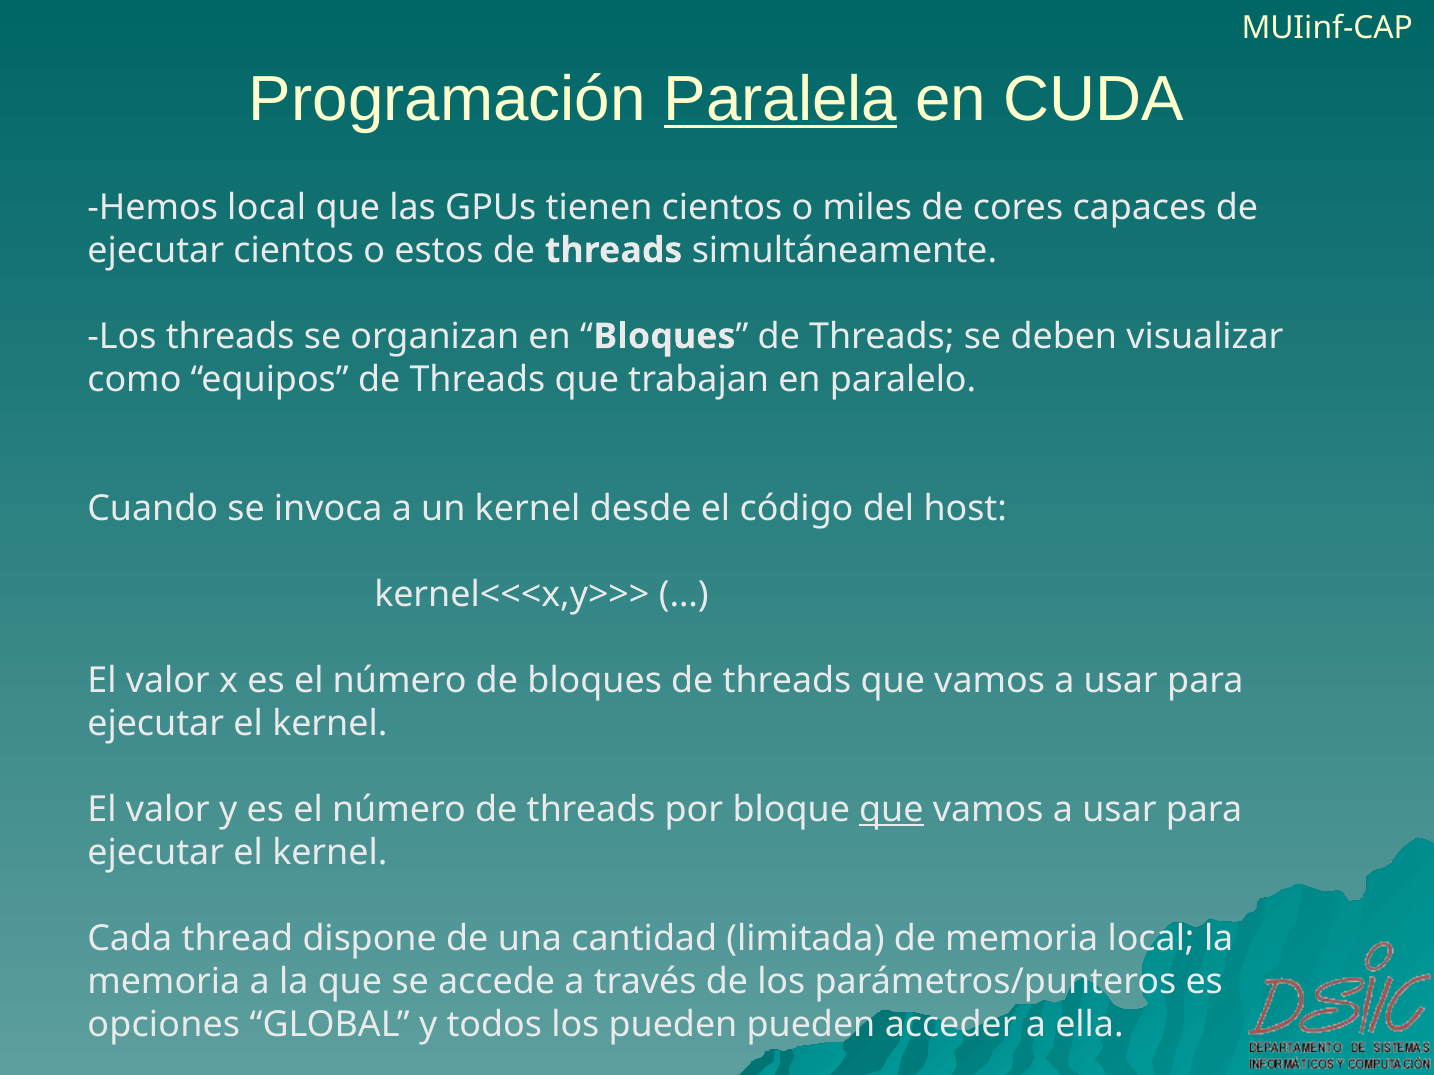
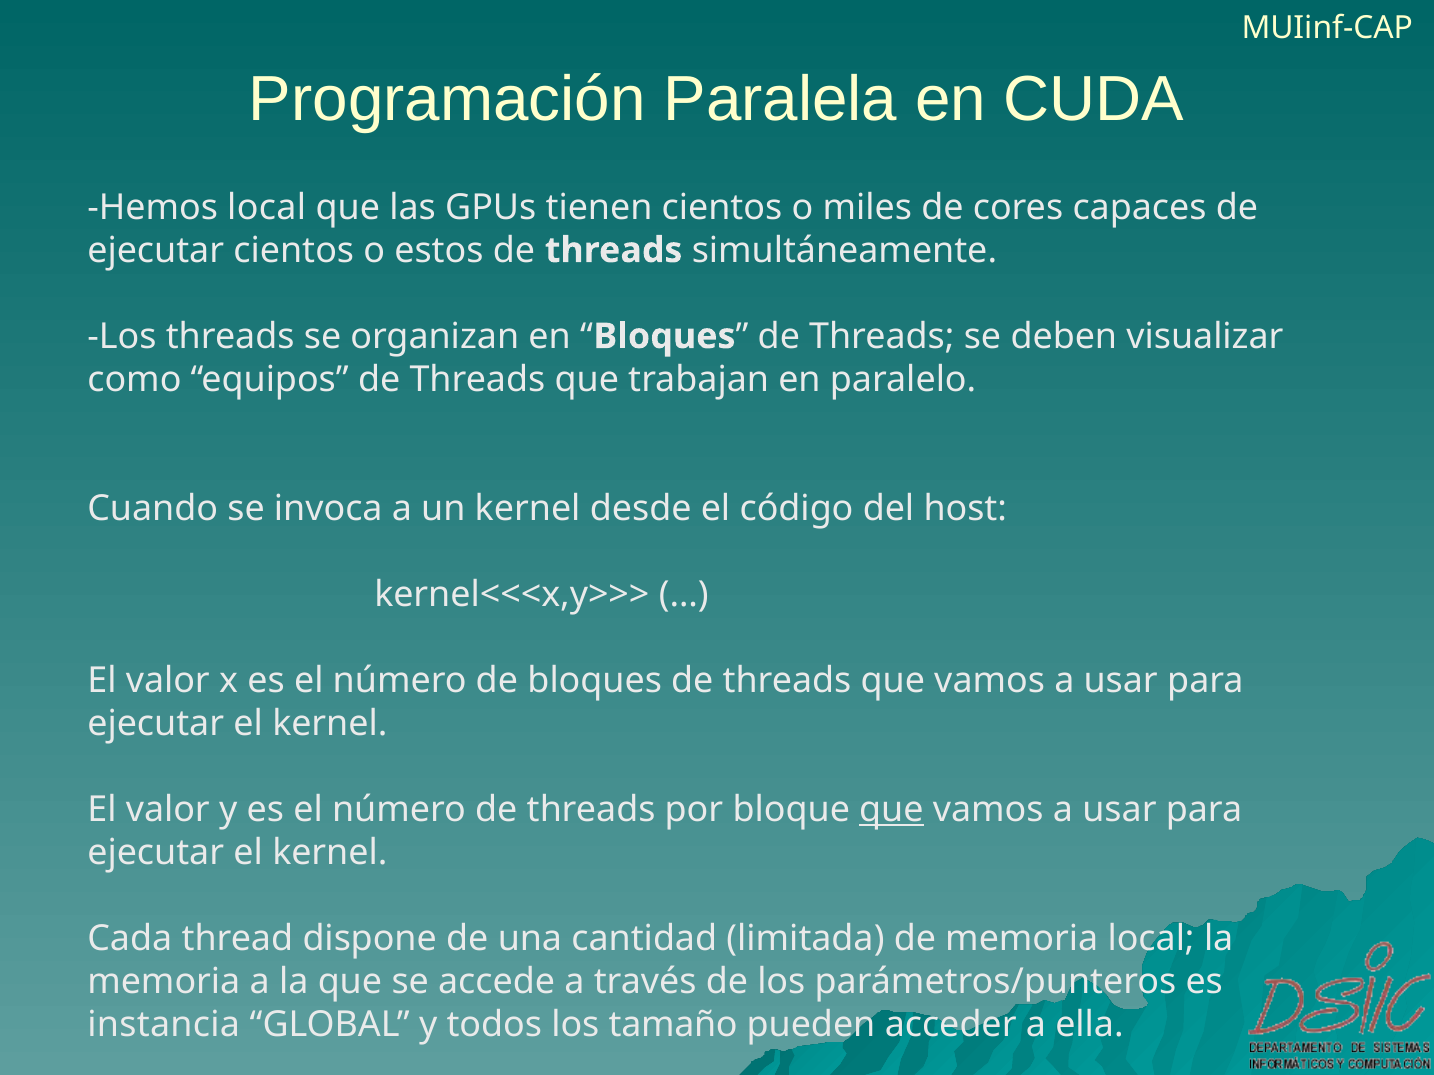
Paralela underline: present -> none (780, 99)
opciones: opciones -> instancia (164, 1025)
los pueden: pueden -> tamaño (673, 1025)
